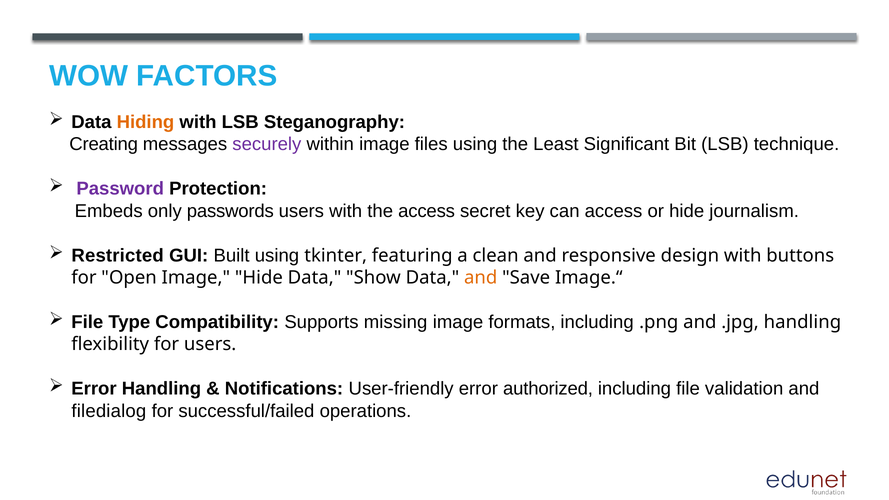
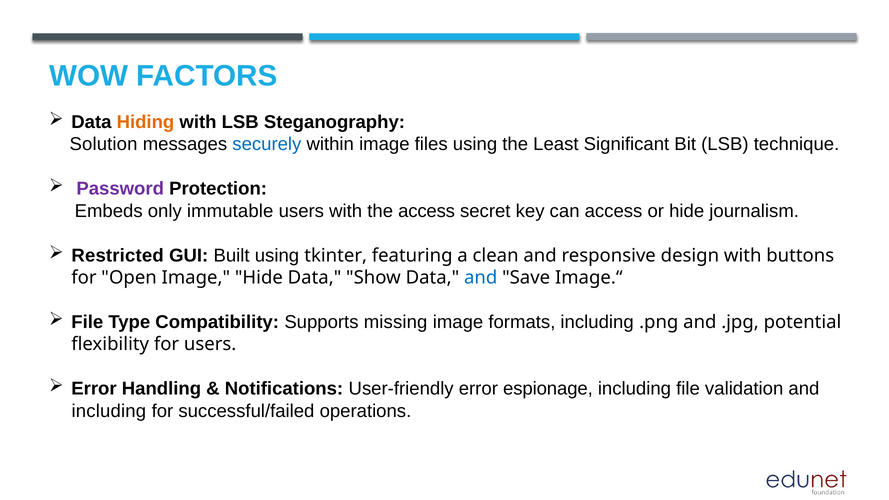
Creating: Creating -> Solution (104, 144)
securely colour: purple -> blue (267, 144)
passwords: passwords -> immutable (230, 211)
and colour: orange -> blue (481, 278)
.jpg handling: handling -> potential (802, 322)
authorized: authorized -> espionage (548, 389)
filedialog: filedialog -> including (109, 411)
